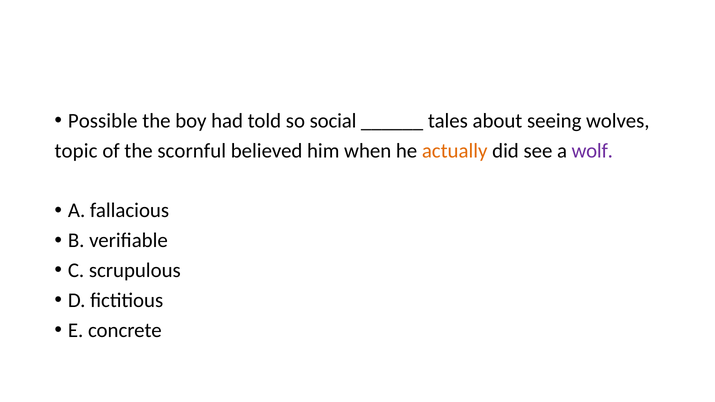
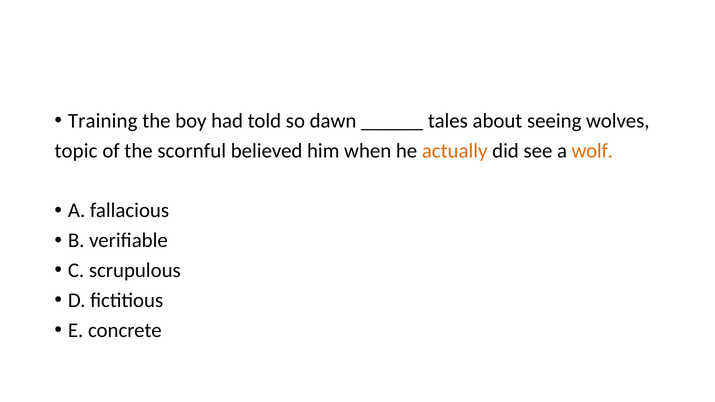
Possible: Possible -> Training (103, 121)
social: social -> dawn (333, 121)
wolf colour: purple -> orange (592, 151)
